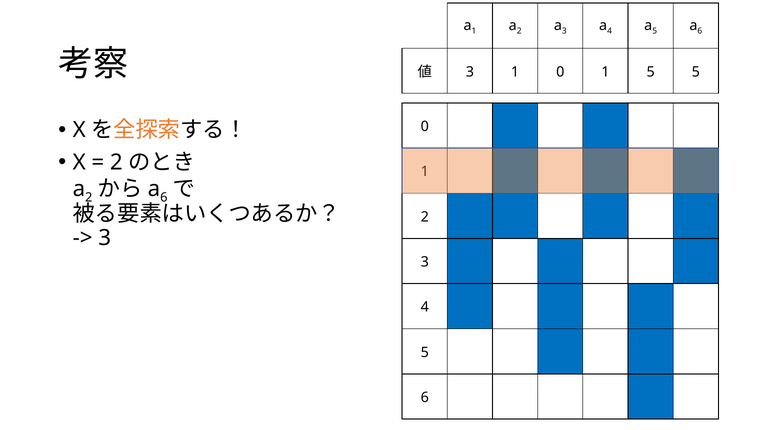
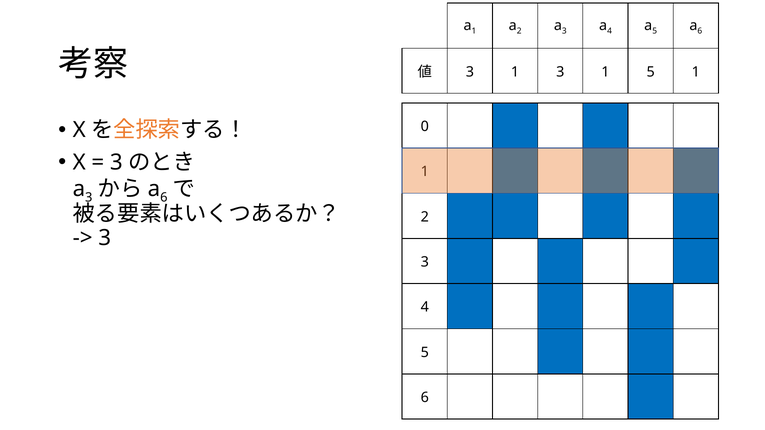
1 0: 0 -> 3 (560, 72)
5 5: 5 -> 1 (696, 72)
2: 2 -> 3 (116, 162)
2: 2 -> 3 (89, 198)
